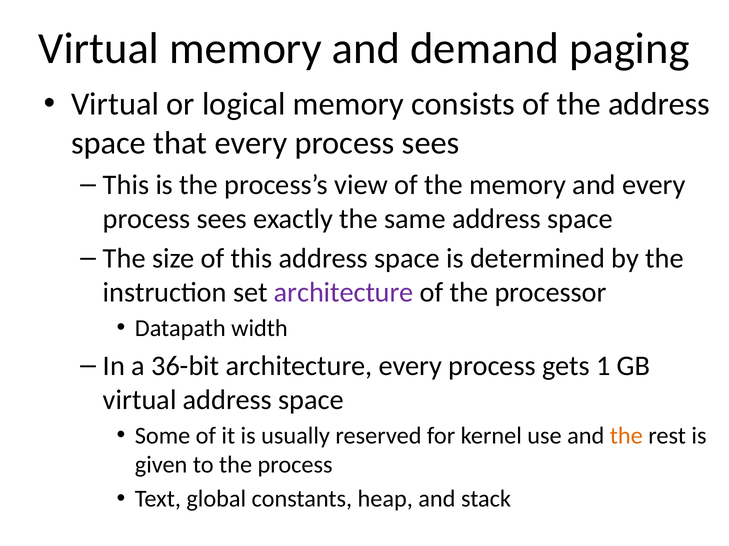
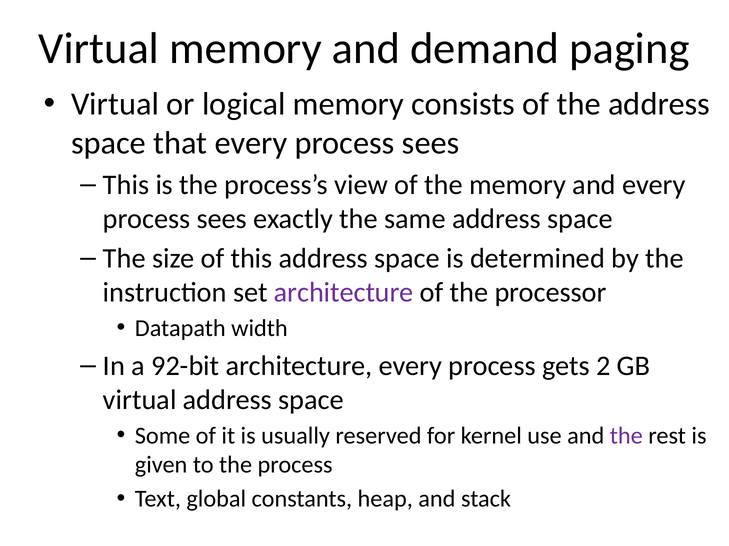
36-bit: 36-bit -> 92-bit (185, 366)
1: 1 -> 2 (603, 366)
the colour: orange -> purple (626, 436)
